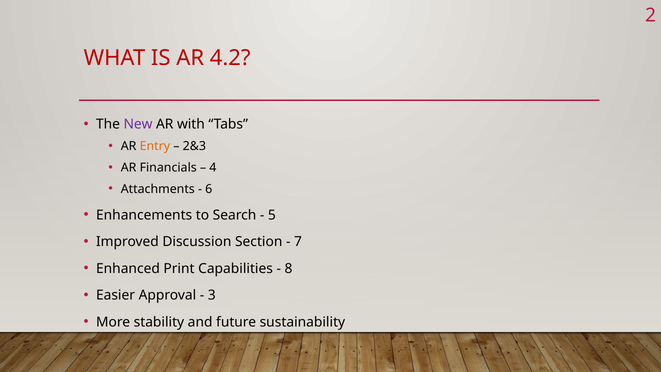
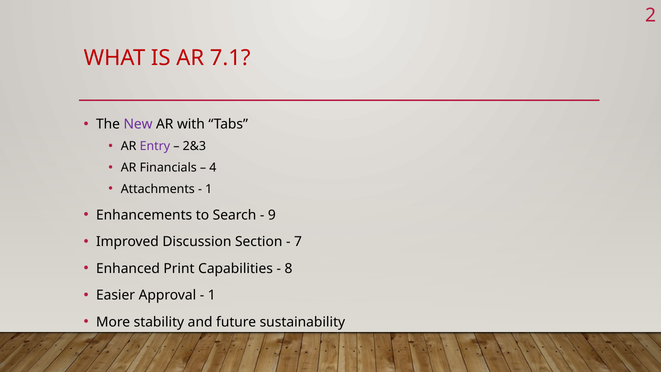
4.2: 4.2 -> 7.1 (230, 58)
Entry colour: orange -> purple (155, 146)
6: 6 -> 1 (209, 189)
5: 5 -> 9 (272, 215)
3: 3 -> 1 (212, 295)
